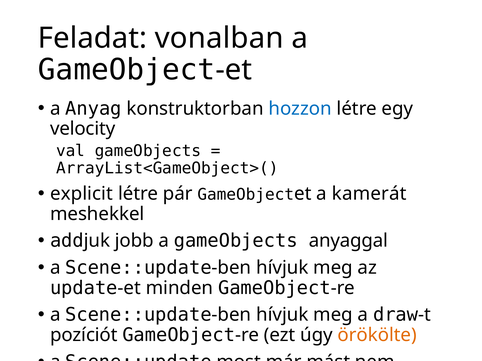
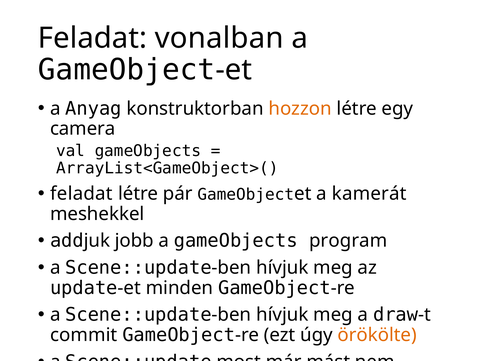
hozzon colour: blue -> orange (300, 109)
velocity: velocity -> camera (83, 129)
explicit: explicit -> feladat (81, 194)
anyaggal: anyaggal -> program (348, 241)
pozíciót: pozíciót -> commit (84, 335)
